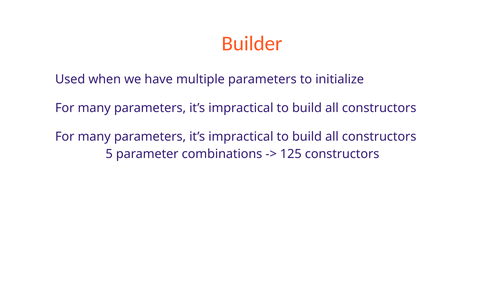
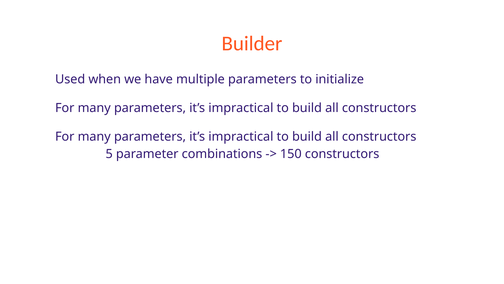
125: 125 -> 150 (291, 154)
